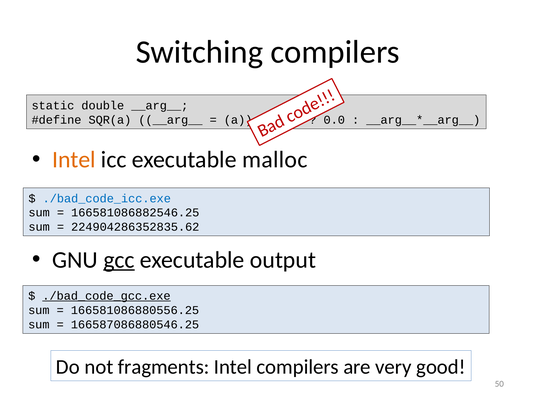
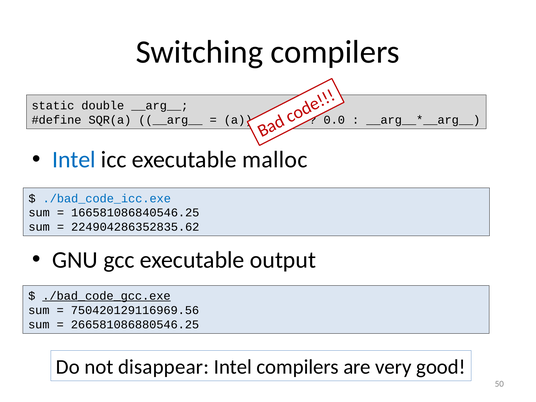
Intel colour: orange -> blue (74, 160)
166581086882546.25: 166581086882546.25 -> 166581086840546.25 (135, 213)
gcc underline: present -> none (119, 260)
166581086880556.25: 166581086880556.25 -> 750420129116969.56 (135, 310)
166587086880546.25: 166587086880546.25 -> 266581086880546.25 (135, 325)
fragments: fragments -> disappear (164, 367)
